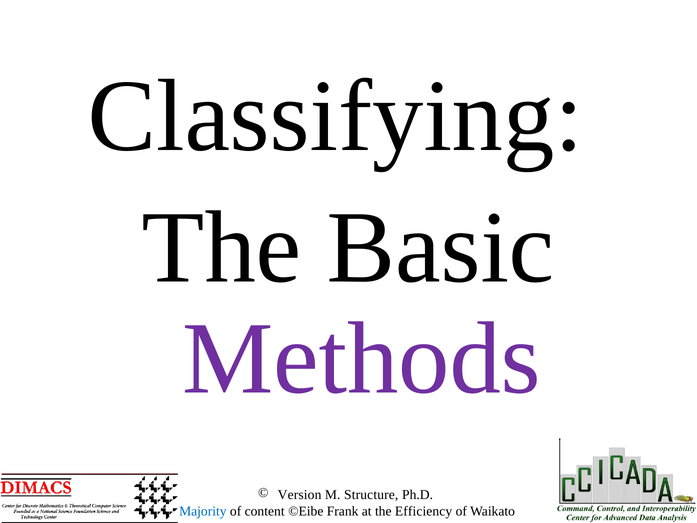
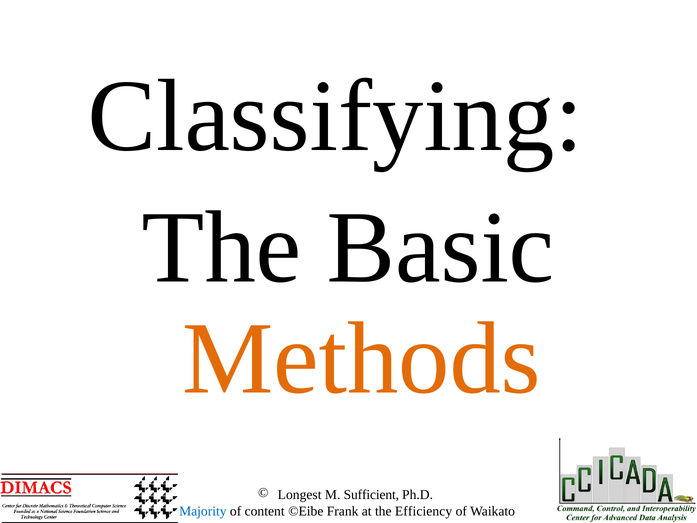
Methods colour: purple -> orange (361, 359)
Version: Version -> Longest (300, 495)
Structure: Structure -> Sufficient (371, 495)
